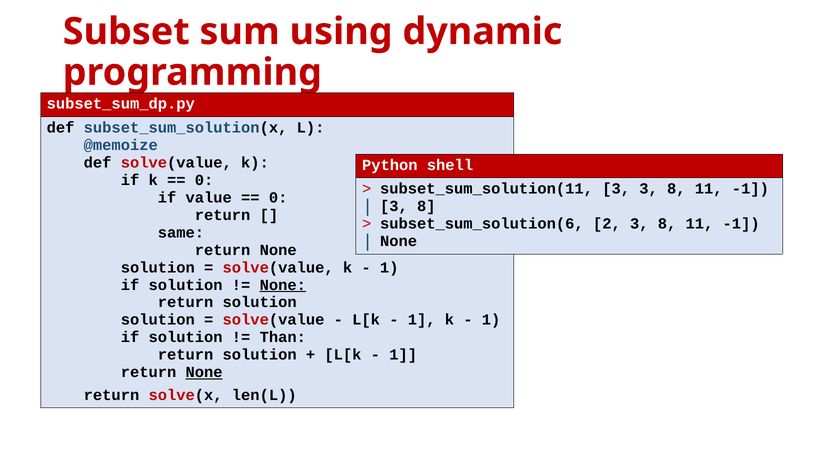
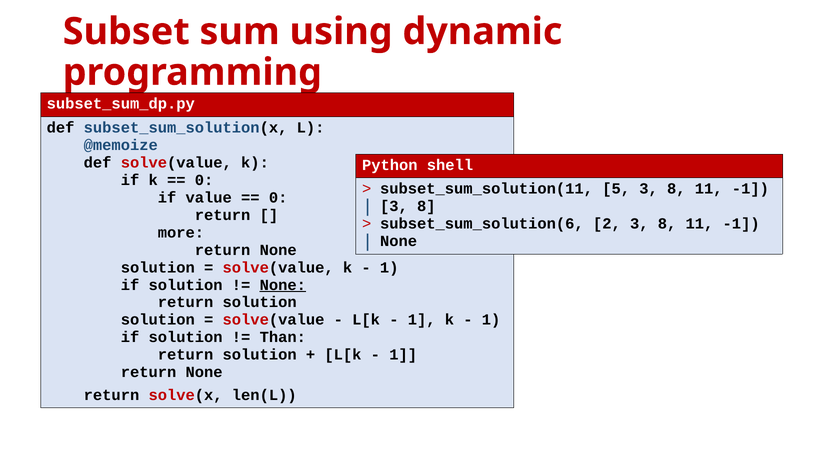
3: 3 -> 5 (616, 189)
same: same -> more (181, 232)
None underline: present -> none (204, 372)
